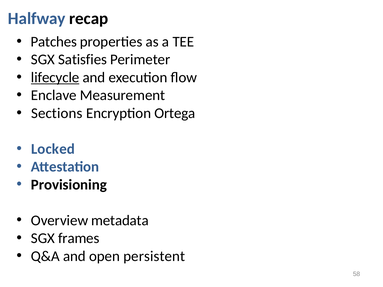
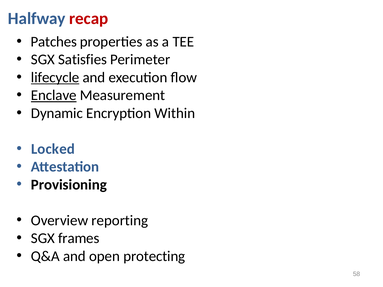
recap colour: black -> red (89, 19)
Enclave underline: none -> present (54, 95)
Sections: Sections -> Dynamic (57, 113)
Ortega: Ortega -> Within (175, 113)
metadata: metadata -> reporting (120, 221)
persistent: persistent -> protecting (154, 256)
